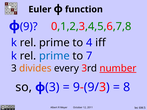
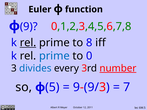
rel underline: none -> present (28, 43)
4: 4 -> 8 (89, 43)
7: 7 -> 0 (89, 56)
divides colour: orange -> blue (35, 68)
φ 3: 3 -> 5 (52, 87)
8: 8 -> 7 (127, 87)
